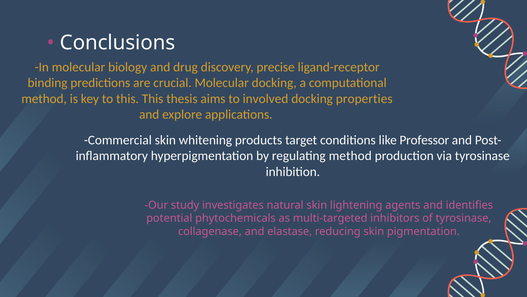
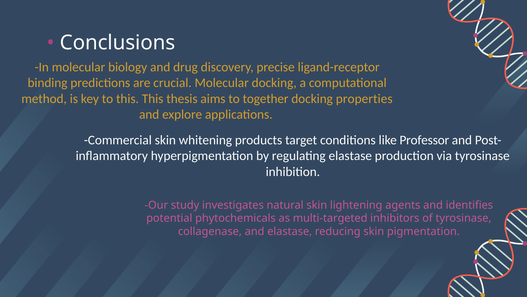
involved: involved -> together (266, 99)
regulating method: method -> elastase (350, 156)
